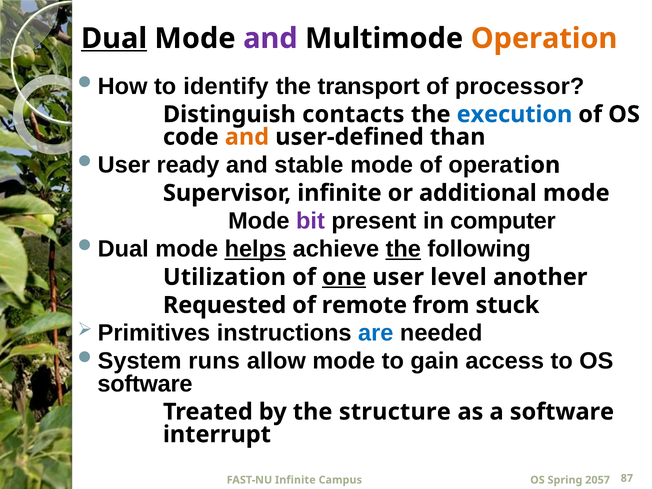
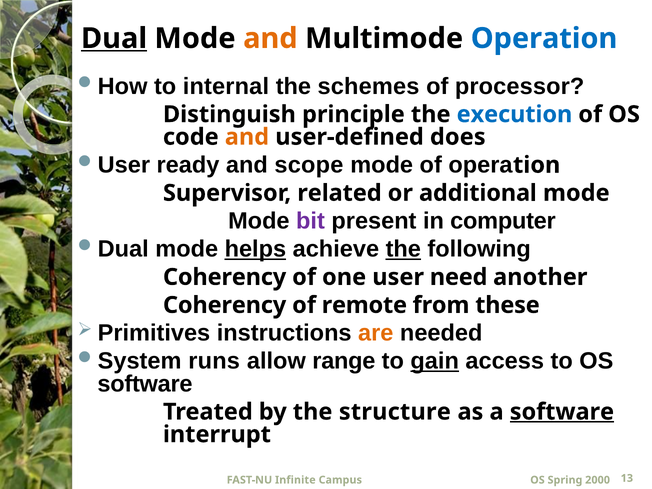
and colour: purple -> orange (270, 38)
Operation colour: orange -> blue (544, 38)
identify: identify -> internal (226, 86)
transport: transport -> schemes (368, 86)
contacts: contacts -> principle (353, 114)
than: than -> does (458, 137)
stable: stable -> scope (309, 165)
Supervisor infinite: infinite -> related (339, 193)
Utilization: Utilization -> Coherency (225, 277)
one underline: present -> none (344, 277)
level: level -> need (459, 277)
Requested: Requested -> Coherency (225, 305)
stuck: stuck -> these (508, 305)
are colour: blue -> orange (376, 333)
allow mode: mode -> range (344, 361)
gain underline: none -> present (435, 361)
software underline: none -> present (562, 412)
2057: 2057 -> 2000 (598, 480)
87: 87 -> 13 (627, 478)
